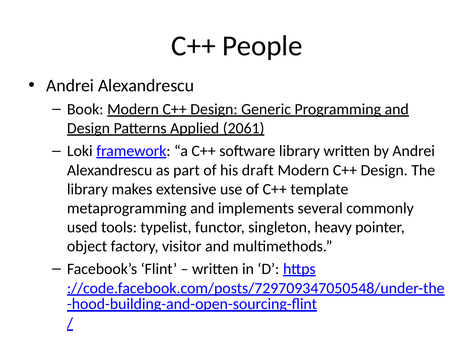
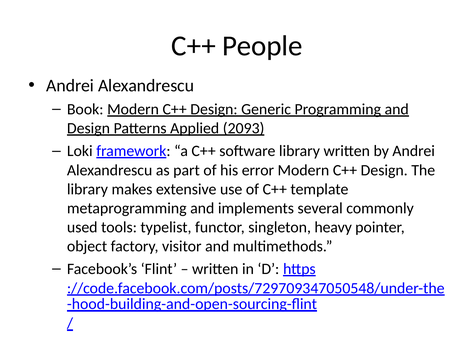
2061: 2061 -> 2093 (244, 128)
draft: draft -> error (258, 170)
